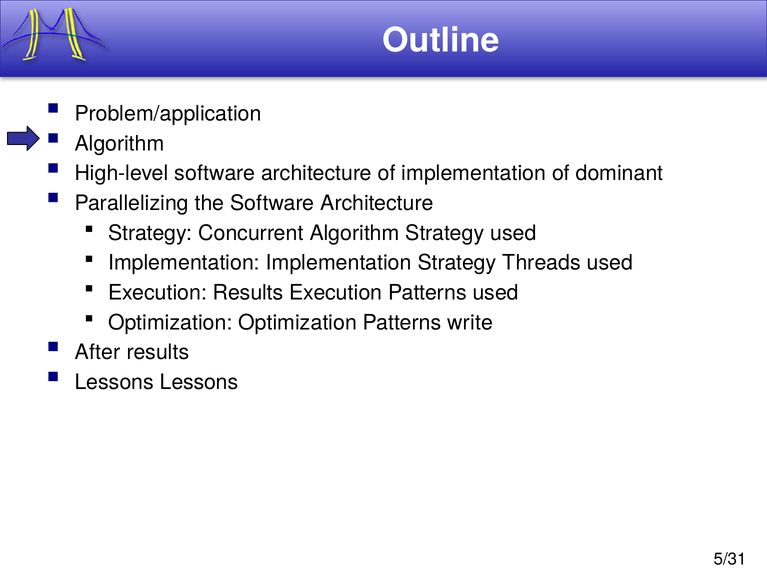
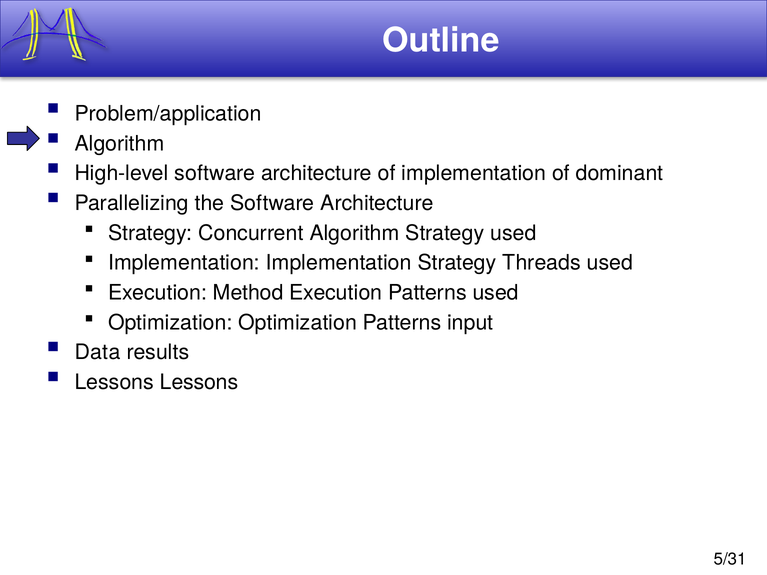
Execution Results: Results -> Method (248, 293)
write: write -> input (470, 323)
After: After -> Data (98, 353)
